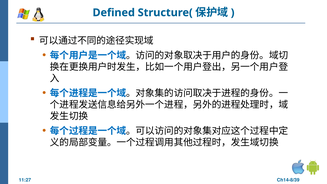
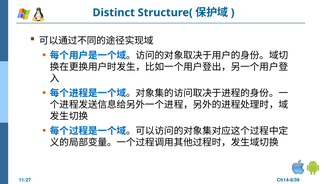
Defined: Defined -> Distinct (114, 13)
